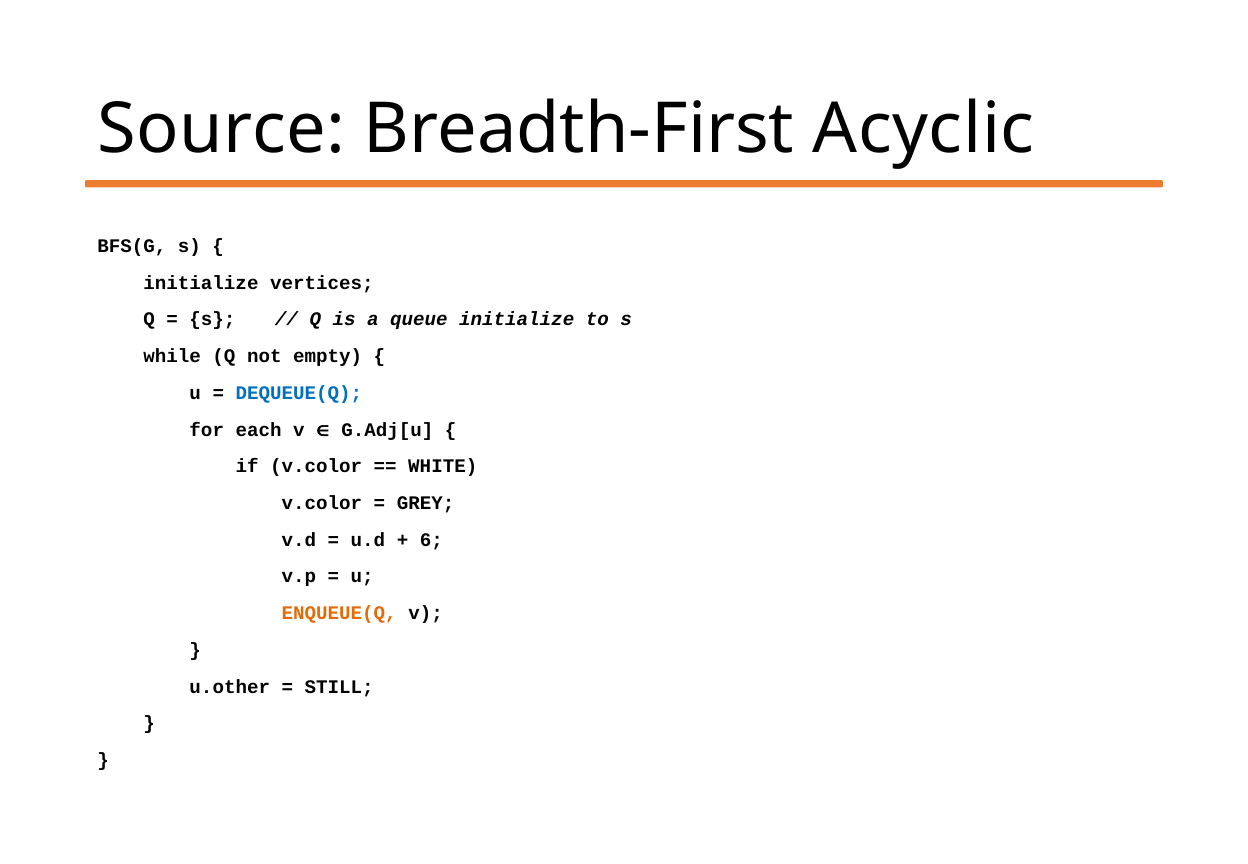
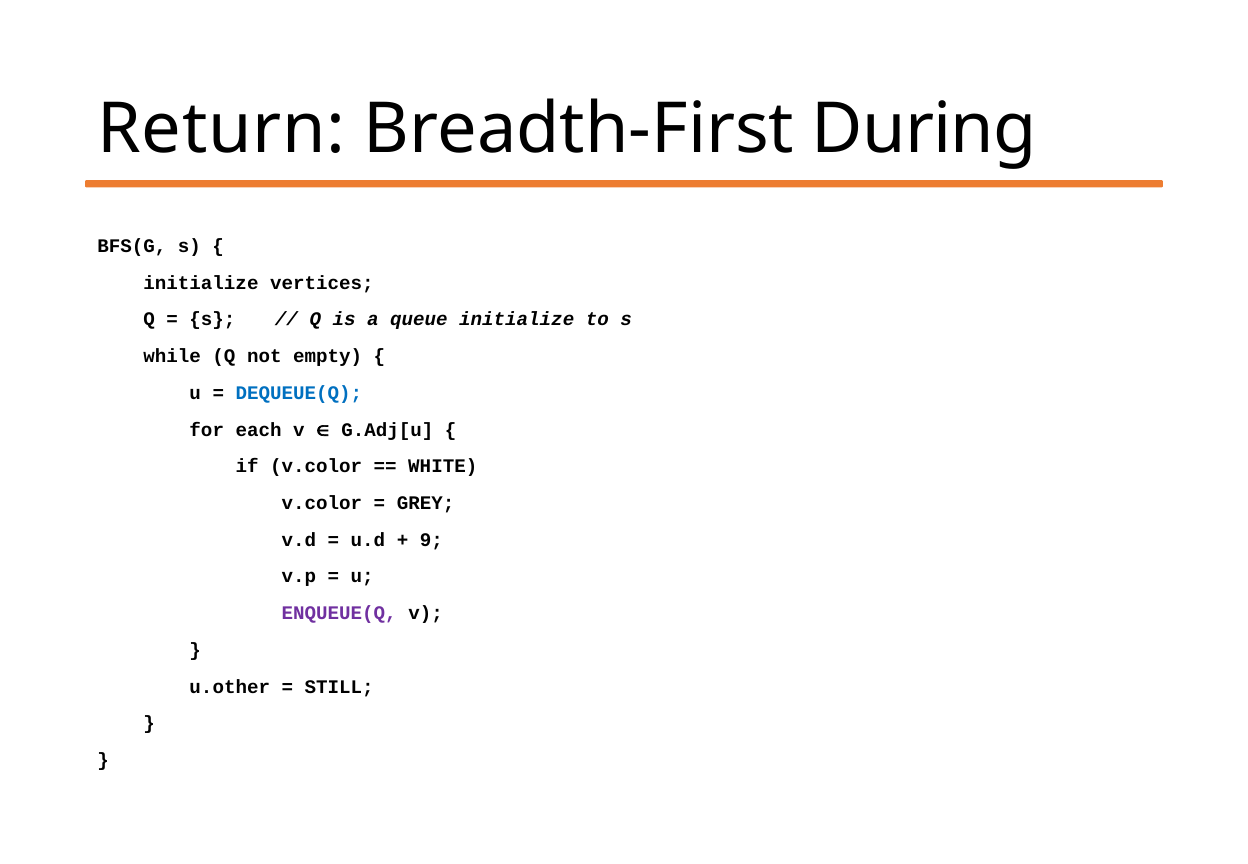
Source: Source -> Return (221, 129)
Acyclic: Acyclic -> During (924, 129)
6: 6 -> 9 (431, 540)
ENQUEUE(Q colour: orange -> purple (339, 613)
